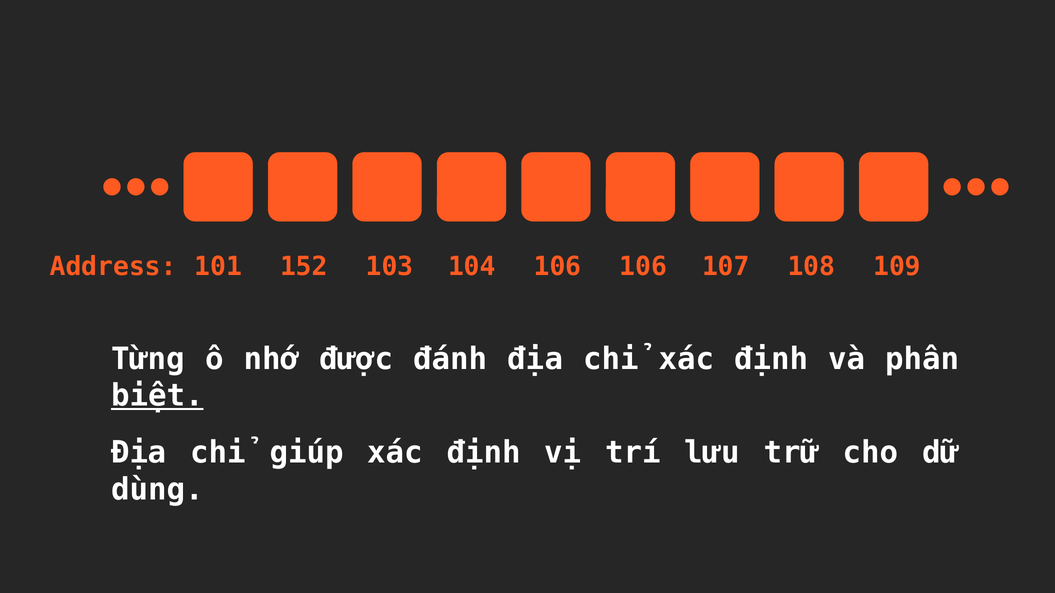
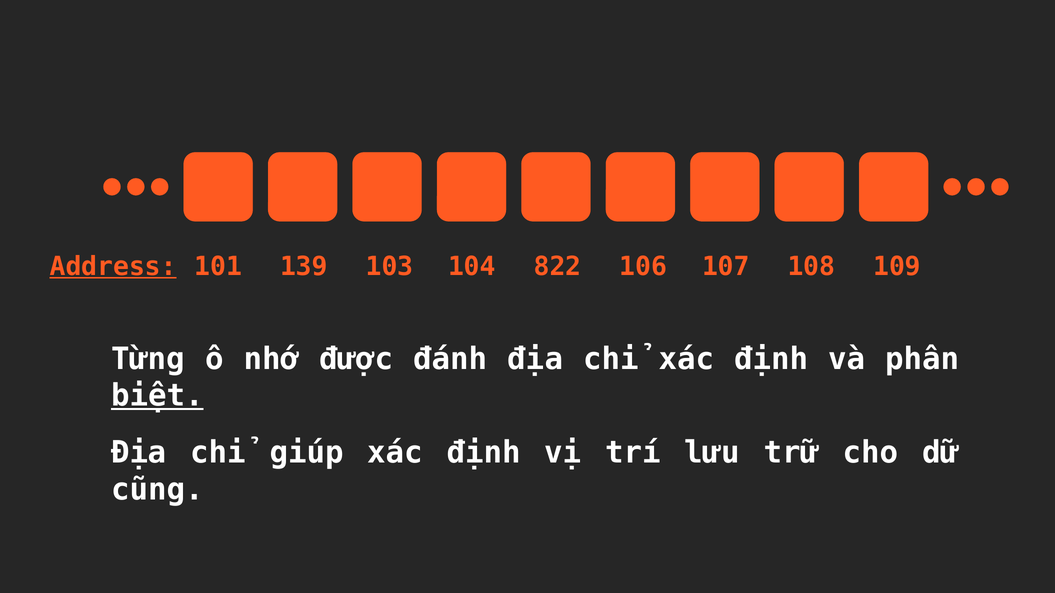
Address underline: none -> present (113, 267)
152: 152 -> 139 (304, 267)
104 106: 106 -> 822 (558, 267)
dùng: dùng -> cũng (157, 490)
